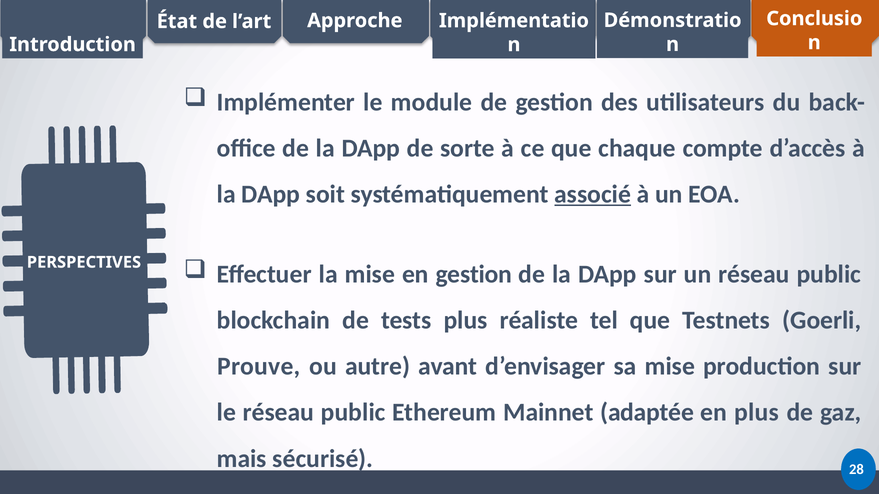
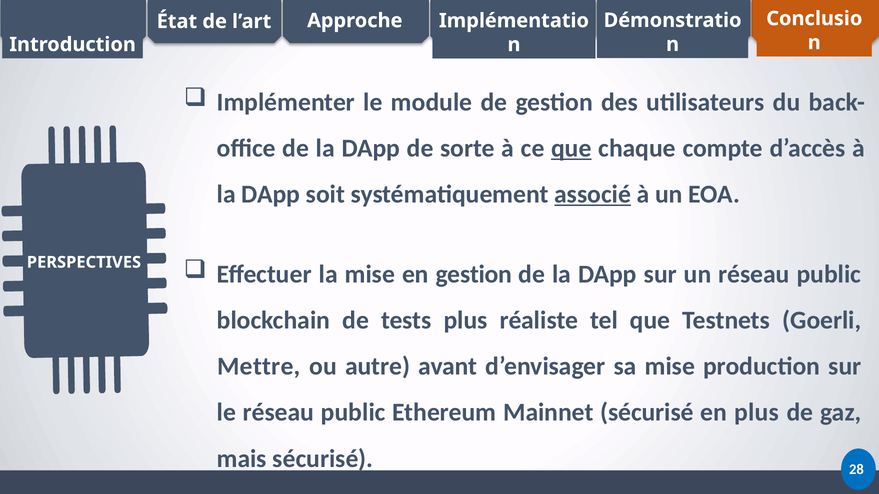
que underline: none -> present (571, 148)
Prouve: Prouve -> Mettre (259, 367)
Mainnet adaptée: adaptée -> sécurisé (647, 413)
